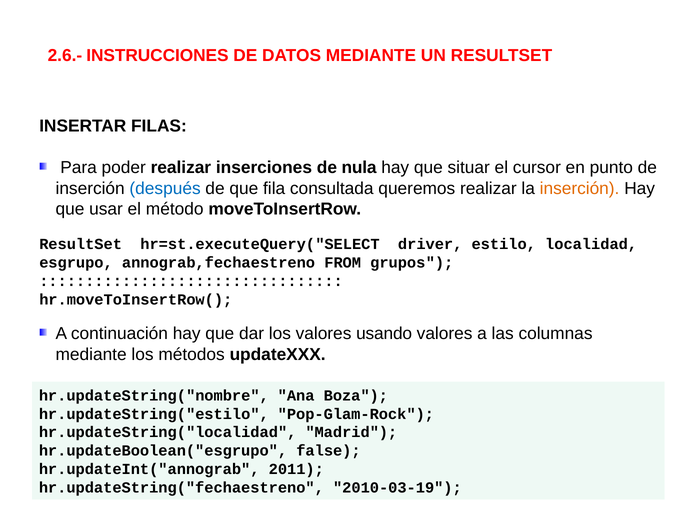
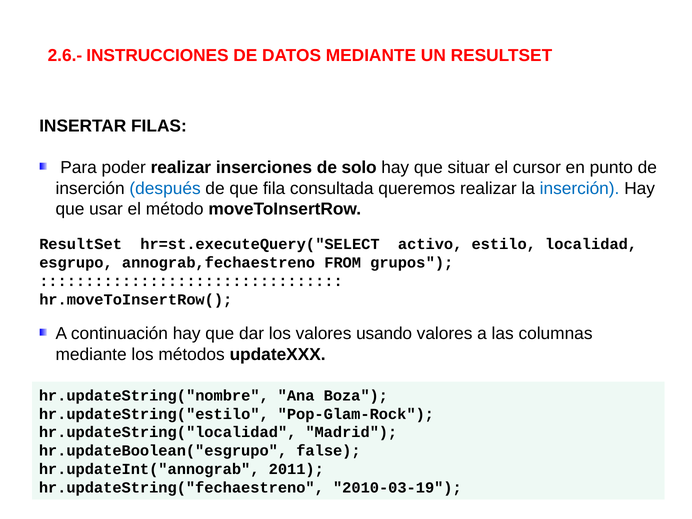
nula: nula -> solo (359, 168)
inserción colour: orange -> blue (580, 188)
driver: driver -> activo (430, 244)
